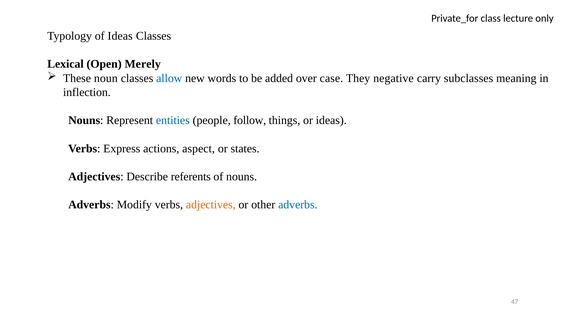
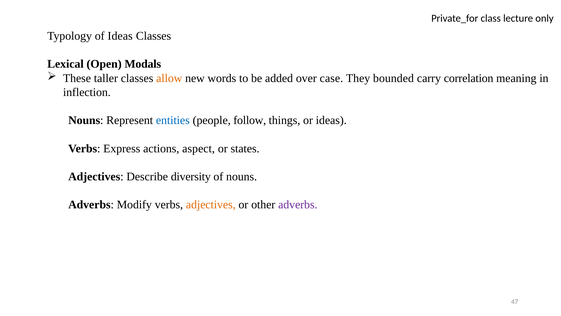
Merely: Merely -> Modals (143, 64)
noun: noun -> taller (106, 78)
allow colour: blue -> orange (169, 78)
negative: negative -> bounded (393, 78)
subclasses: subclasses -> correlation (469, 78)
referents: referents -> diversity (191, 176)
adverbs colour: blue -> purple (298, 205)
